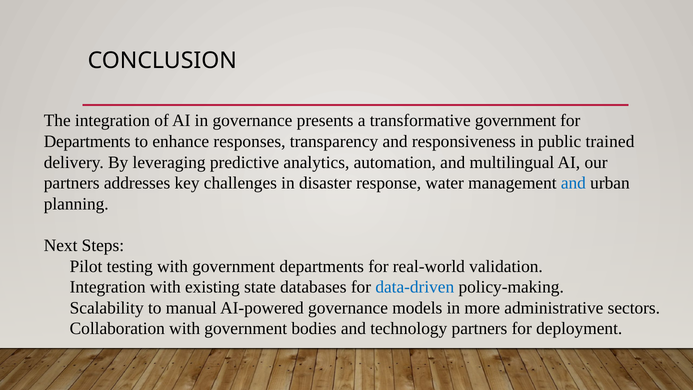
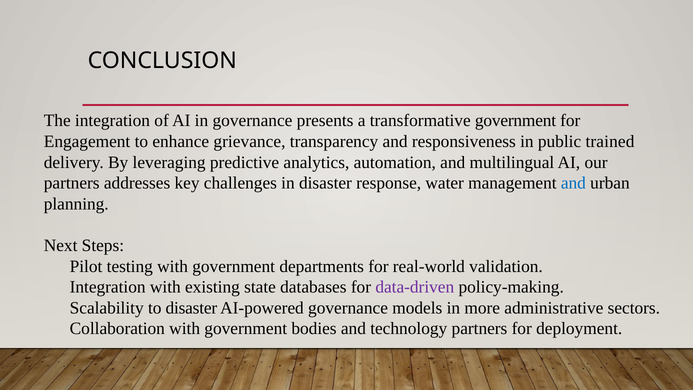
Departments: Departments -> Engagement (87, 141)
responses: responses -> grievance (249, 141)
data-driven colour: blue -> purple (415, 287)
to manual: manual -> disaster (191, 308)
